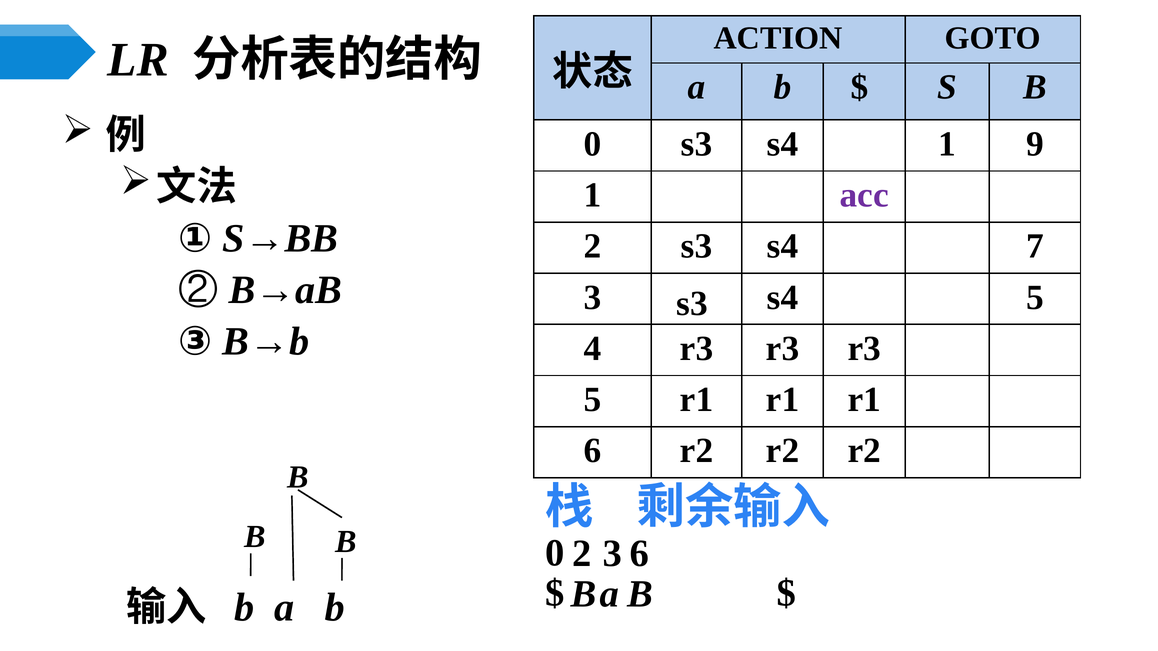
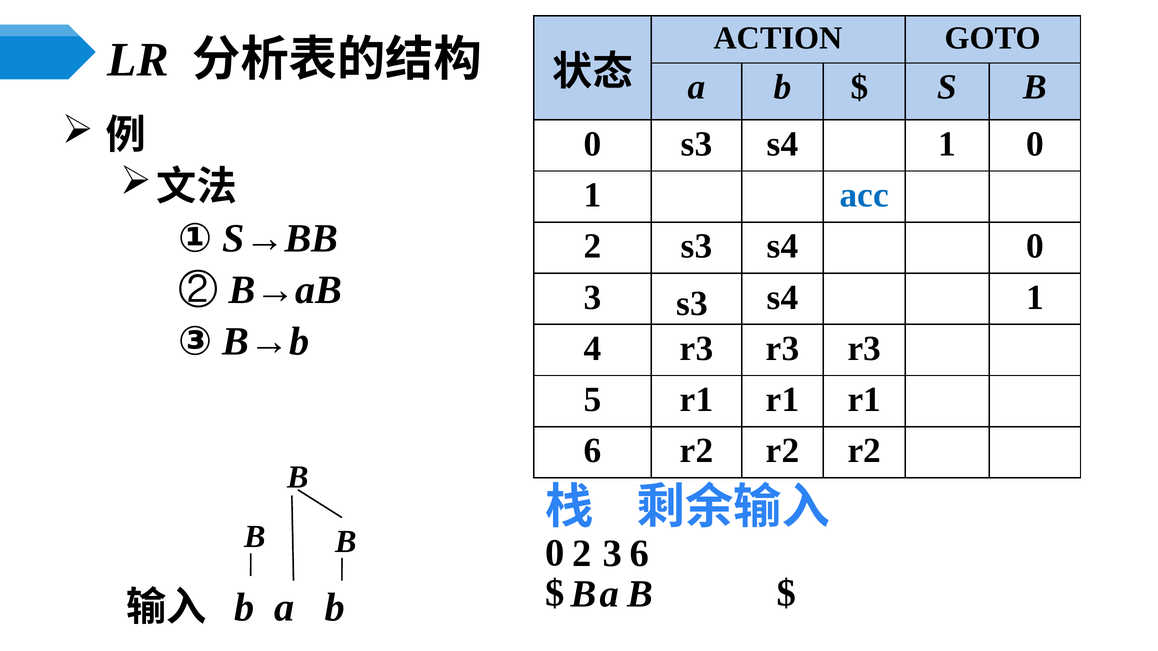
1 9: 9 -> 0 (1035, 144)
acc colour: purple -> blue (864, 195)
s4 7: 7 -> 0 (1035, 246)
3 s3 s4 5: 5 -> 1 (1035, 298)
